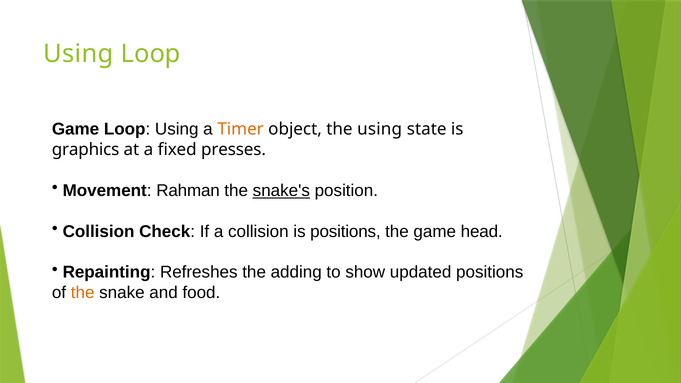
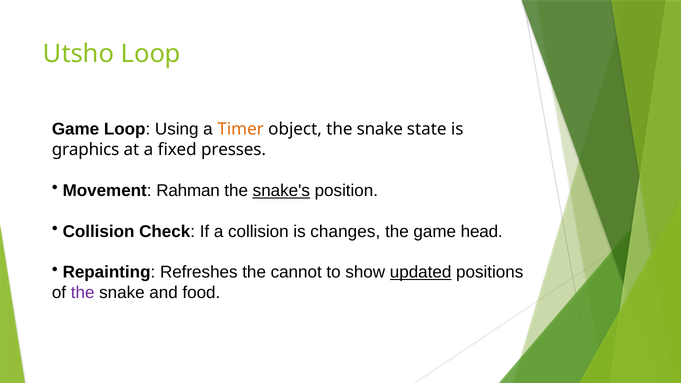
Using: Using -> Utsho (79, 54)
object the using: using -> snake (380, 129)
is positions: positions -> changes (345, 231)
adding: adding -> cannot (296, 272)
updated underline: none -> present (421, 272)
the colour: orange -> purple (83, 293)
